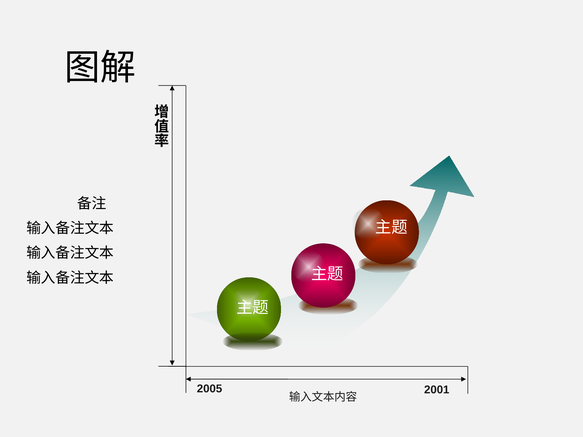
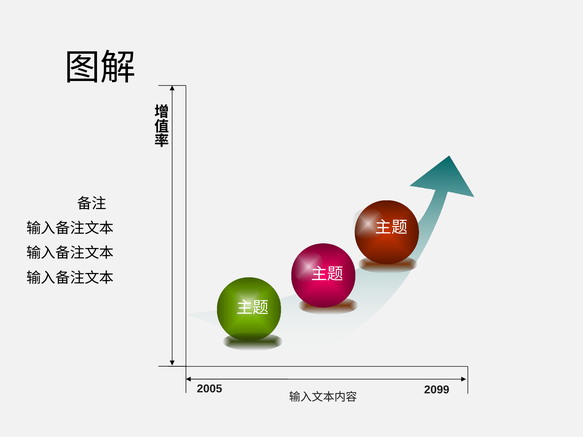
2001: 2001 -> 2099 (437, 390)
